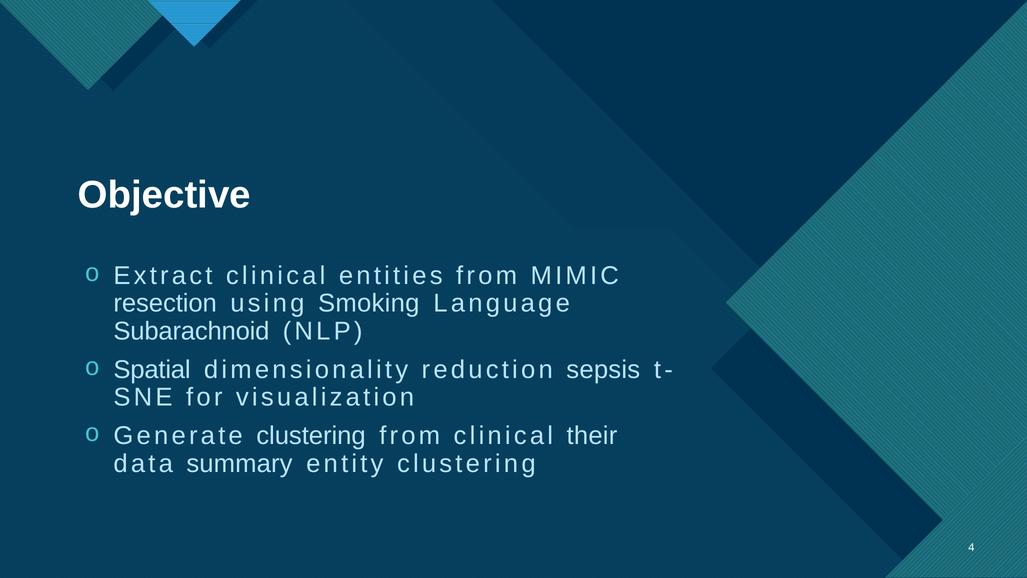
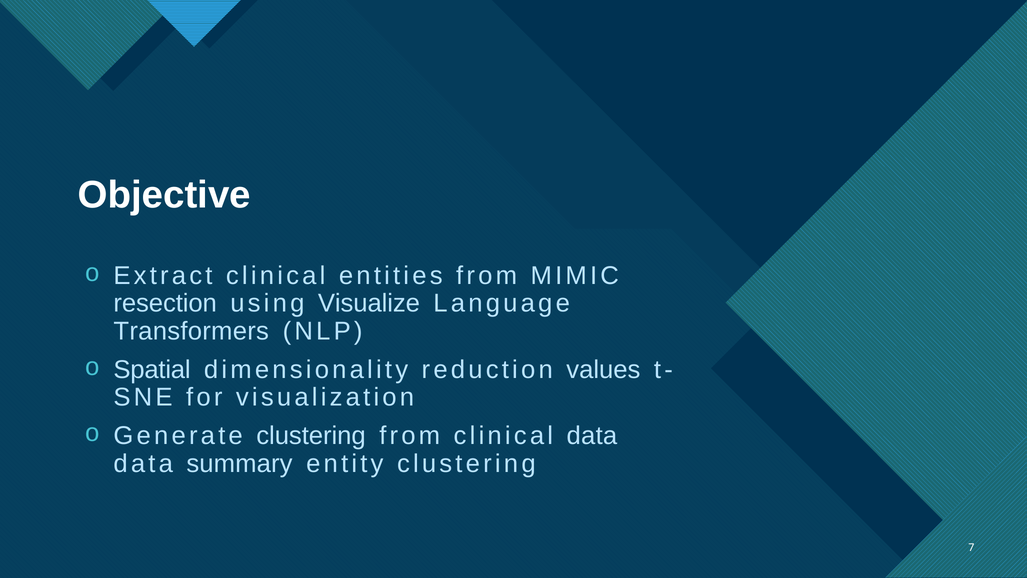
Smoking: Smoking -> Visualize (369, 303)
Subarachnoid: Subarachnoid -> Transformers (191, 331)
sepsis: sepsis -> values (603, 369)
clinical their: their -> data (592, 436)
4: 4 -> 7 (971, 547)
